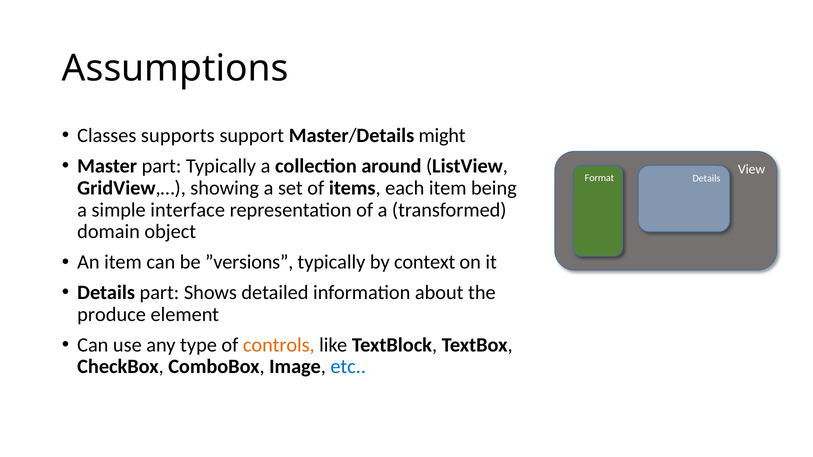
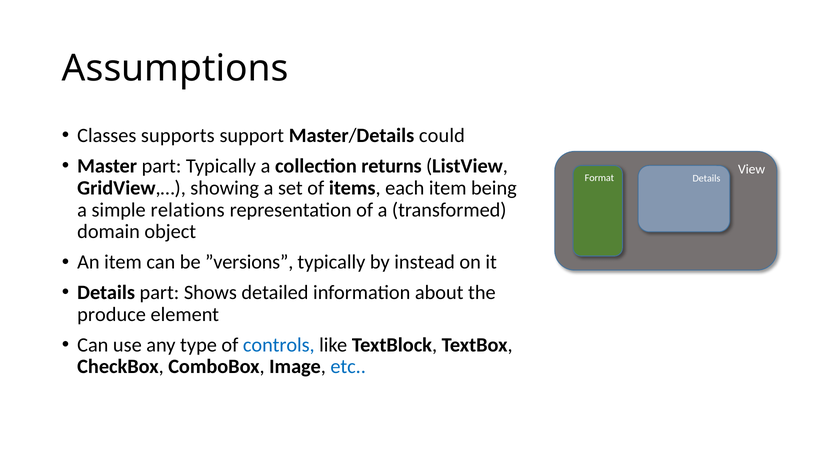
might: might -> could (442, 136)
around: around -> returns (391, 166)
interface: interface -> relations (188, 210)
context: context -> instead (425, 262)
controls colour: orange -> blue (279, 345)
